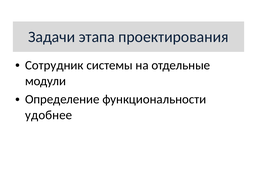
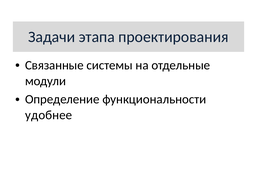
Сотрудник: Сотрудник -> Связанные (54, 65)
